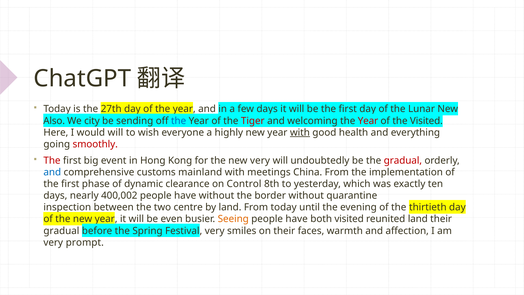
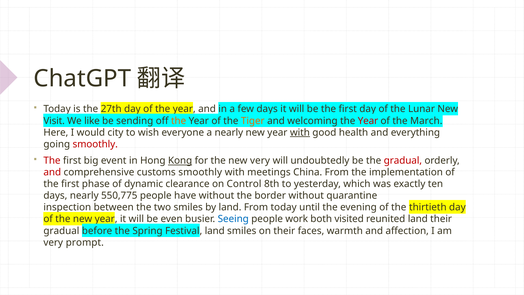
Also: Also -> Visit (54, 121)
city: city -> like (92, 121)
the colour: blue -> orange (179, 121)
Tiger colour: red -> orange (253, 121)
the Visited: Visited -> March (426, 121)
would will: will -> city (115, 132)
a highly: highly -> nearly (229, 132)
Kong underline: none -> present (180, 161)
and colour: blue -> red (52, 172)
customs mainland: mainland -> smoothly (200, 172)
400,002: 400,002 -> 550,775 (119, 196)
two centre: centre -> smiles (188, 207)
Seeing colour: orange -> blue (233, 219)
have: have -> work (297, 219)
Festival very: very -> land (215, 231)
